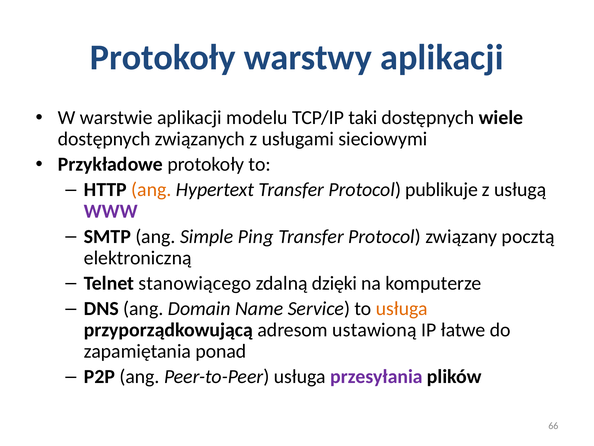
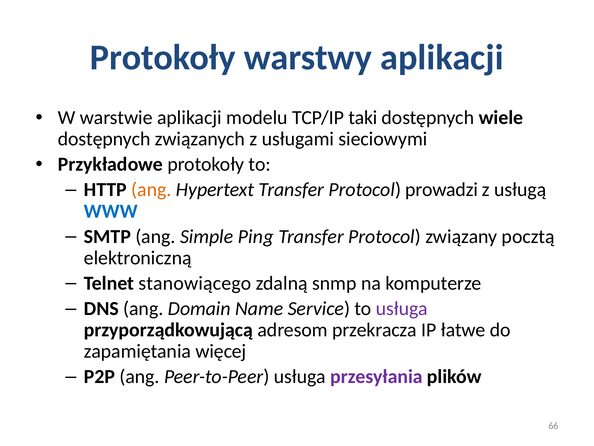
publikuje: publikuje -> prowadzi (442, 190)
WWW colour: purple -> blue (111, 211)
dzięki: dzięki -> snmp (334, 283)
usługa colour: orange -> purple (402, 308)
ustawioną: ustawioną -> przekracza (375, 330)
ponad: ponad -> więcej (221, 351)
